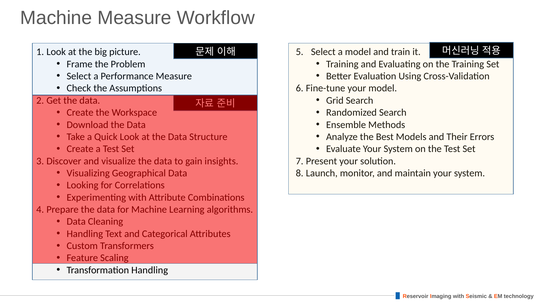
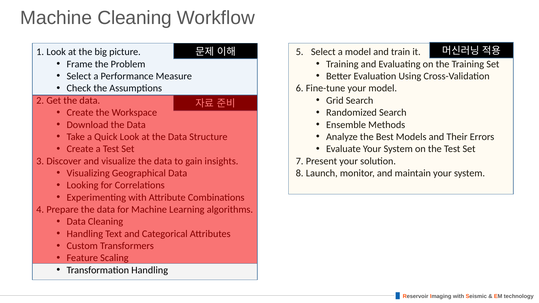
Machine Measure: Measure -> Cleaning (135, 18)
